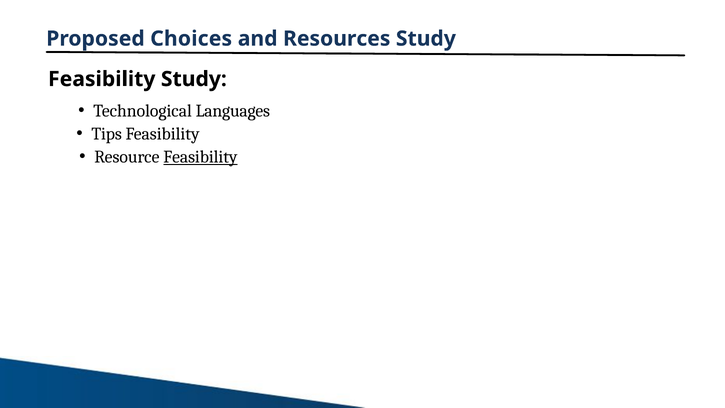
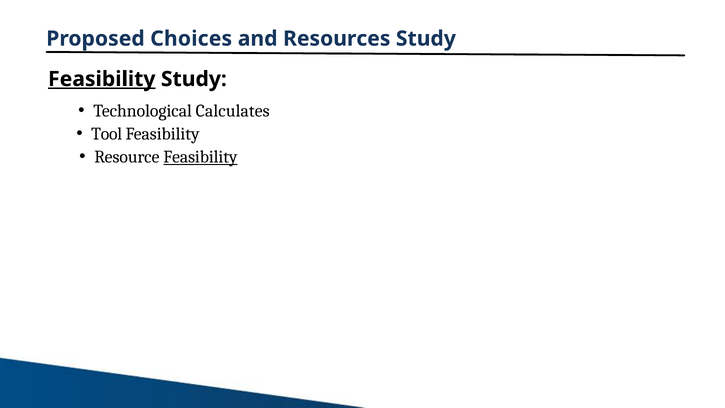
Feasibility underline: none -> present (102, 79)
Languages: Languages -> Calculates (233, 111)
Tips: Tips -> Tool (107, 134)
